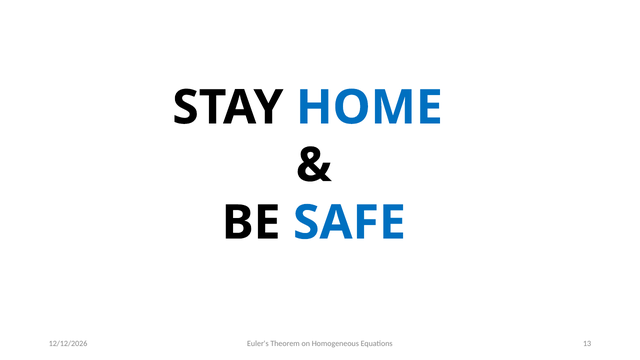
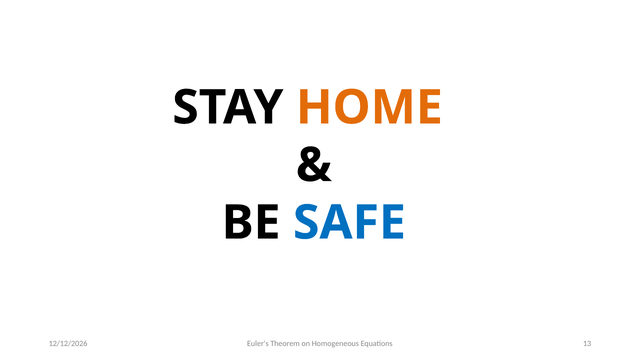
HOME colour: blue -> orange (369, 108)
